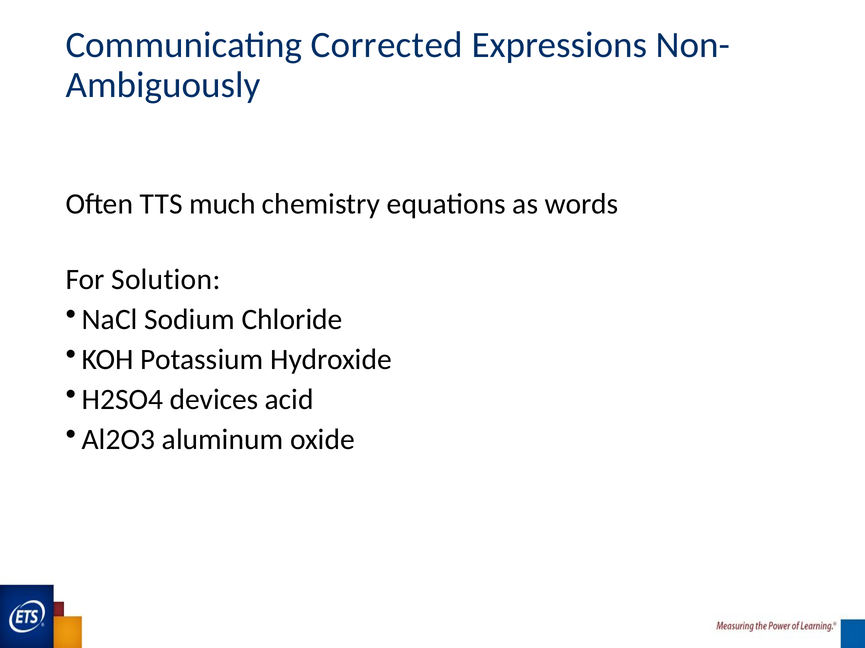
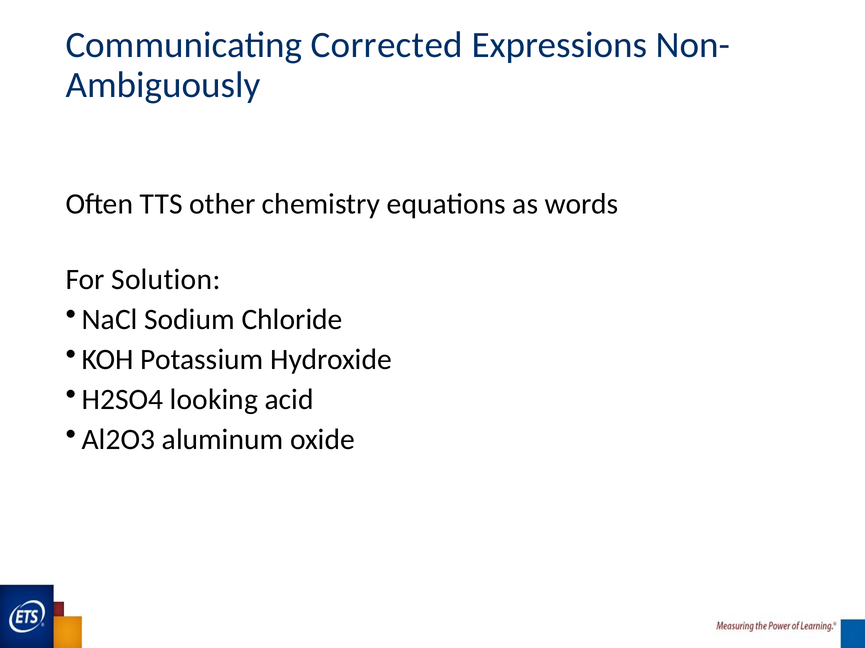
much: much -> other (222, 204)
devices: devices -> looking (214, 400)
